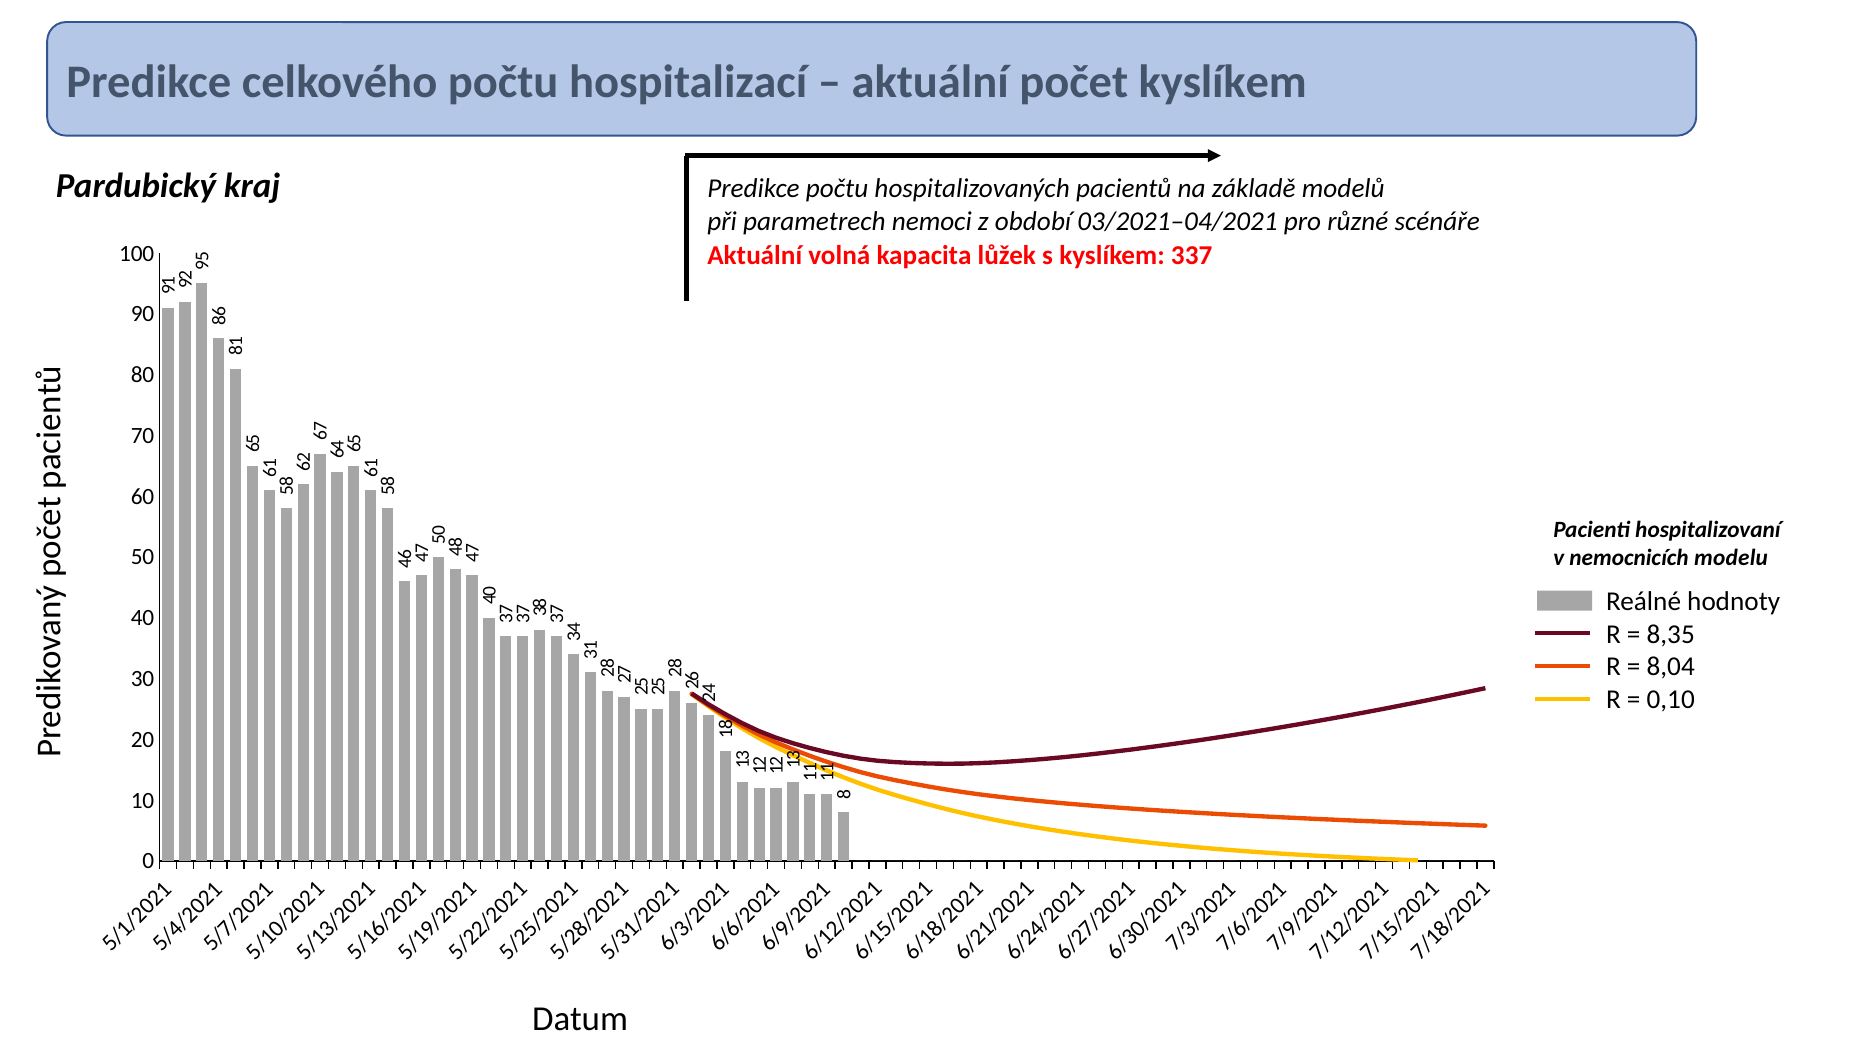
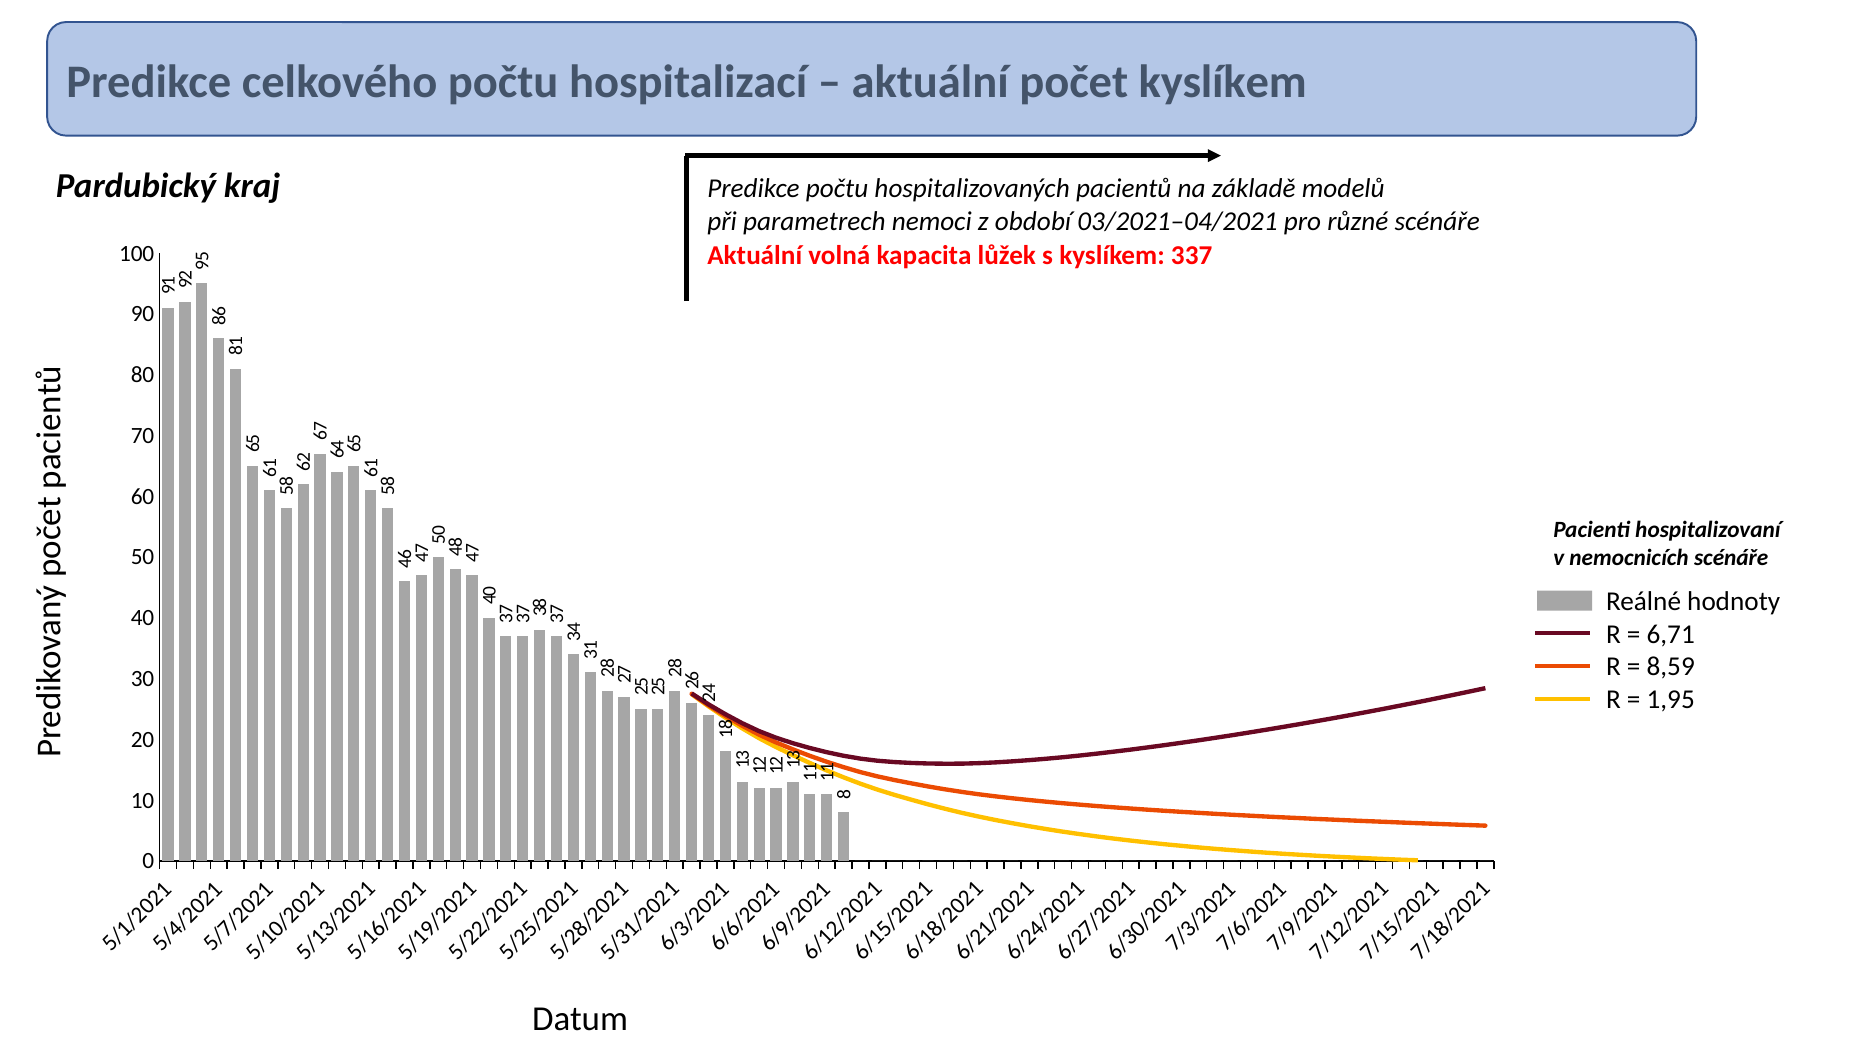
nemocnicích modelu: modelu -> scénáře (1731, 557)
8,35: 8,35 -> 6,71 (1671, 634)
8,04: 8,04 -> 8,59 (1671, 666)
0,10: 0,10 -> 1,95 (1671, 699)
